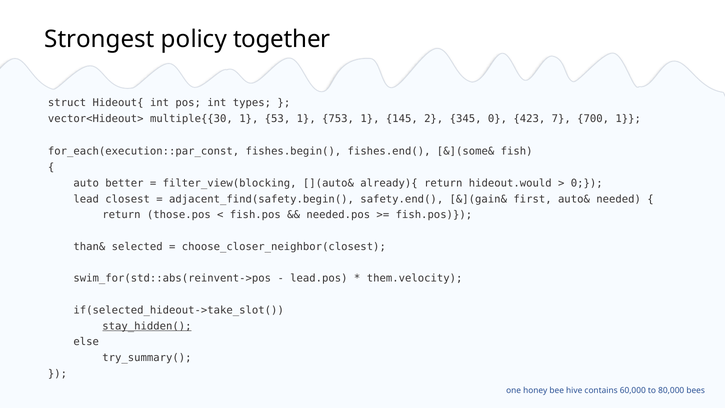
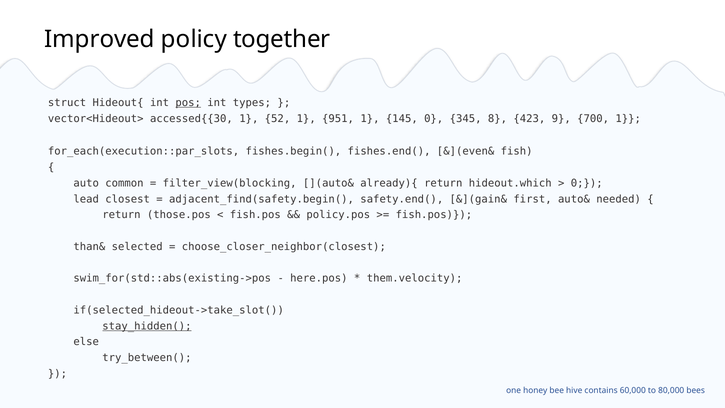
Strongest: Strongest -> Improved (99, 39)
pos underline: none -> present (188, 103)
multiple{{30: multiple{{30 -> accessed{{30 (191, 119)
53: 53 -> 52 (277, 119)
753: 753 -> 951 (338, 119)
145 2: 2 -> 0 (434, 119)
345 0: 0 -> 8 (497, 119)
7: 7 -> 9 (561, 119)
for_each(execution::par_const: for_each(execution::par_const -> for_each(execution::par_slots (144, 151)
&](some&: &](some& -> &](even& (466, 151)
better: better -> common (124, 183)
hideout.would: hideout.would -> hideout.which (510, 183)
needed.pos: needed.pos -> policy.pos (338, 215)
swim_for(std::abs(reinvent->pos: swim_for(std::abs(reinvent->pos -> swim_for(std::abs(existing->pos (172, 278)
lead.pos: lead.pos -> here.pos (319, 278)
try_summary(: try_summary( -> try_between( (147, 358)
